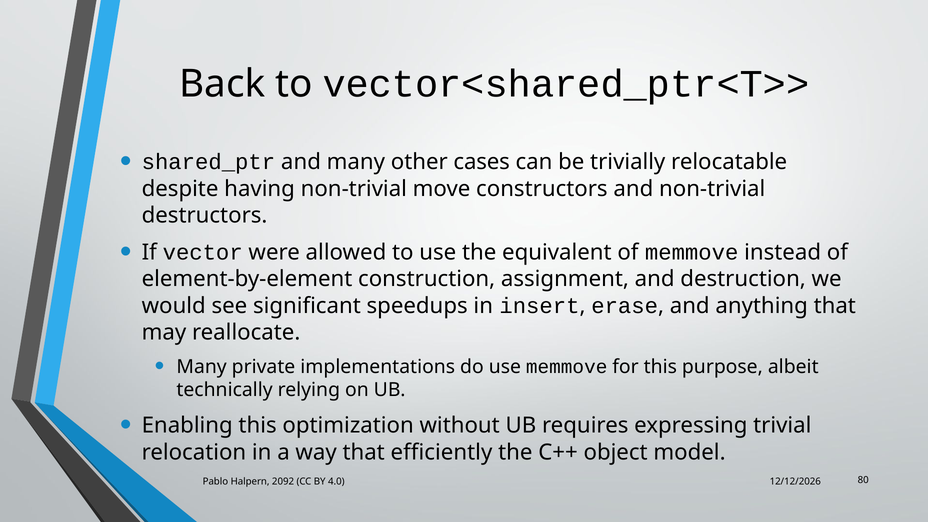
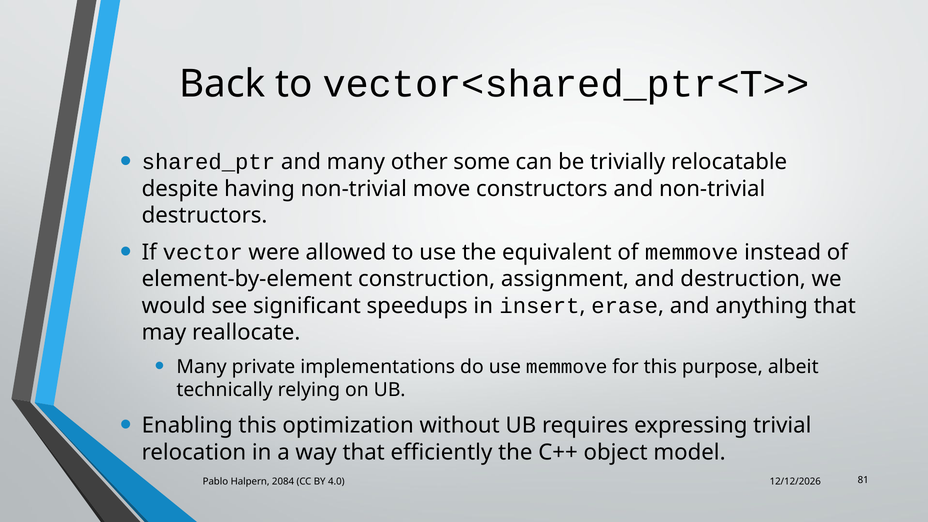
cases: cases -> some (482, 162)
2092: 2092 -> 2084 (283, 481)
80: 80 -> 81 (863, 480)
